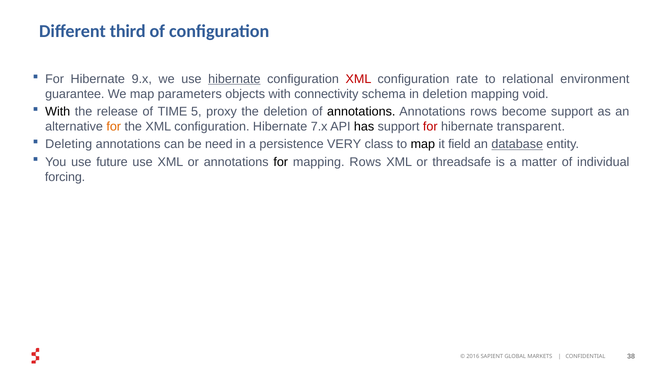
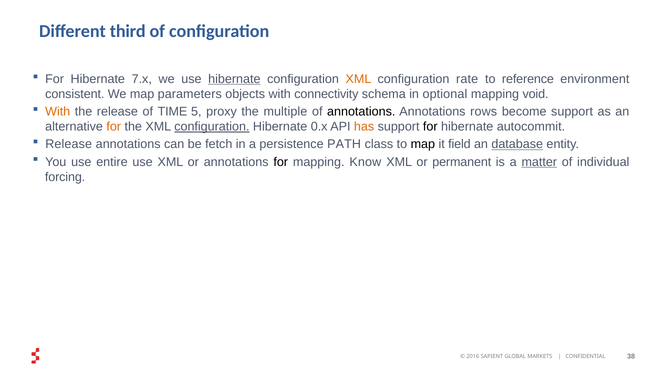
9.x: 9.x -> 7.x (142, 79)
XML colour: red -> orange (358, 79)
relational: relational -> reference (528, 79)
guarantee: guarantee -> consistent (75, 94)
in deletion: deletion -> optional (445, 94)
With colour: black -> orange (58, 111)
the deletion: deletion -> multiple (285, 111)
configuration underline: none -> present (212, 126)
7.x: 7.x -> 0.x (319, 126)
has colour: black -> orange (364, 126)
for colour: red -> black (430, 126)
transparent: transparent -> autocommit (531, 126)
Deleting: Deleting -> Release (69, 144)
need: need -> fetch (219, 144)
VERY: VERY -> PATH (344, 144)
future: future -> entire (112, 162)
mapping Rows: Rows -> Know (365, 162)
threadsafe: threadsafe -> permanent (462, 162)
matter underline: none -> present (539, 162)
